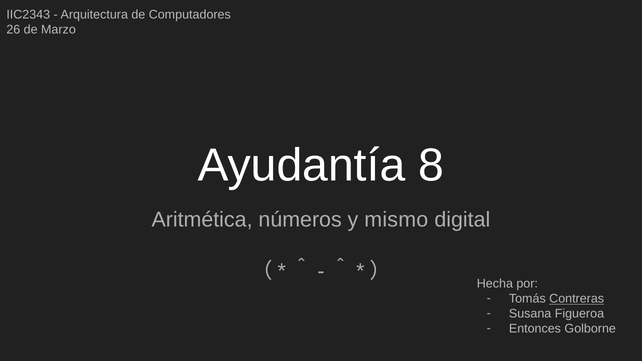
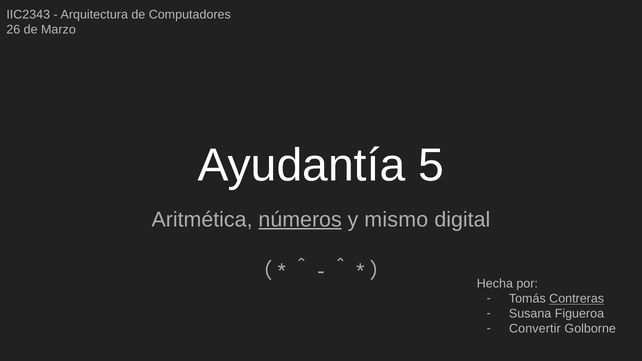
8: 8 -> 5 (431, 165)
números underline: none -> present (300, 220)
Entonces: Entonces -> Convertir (535, 329)
